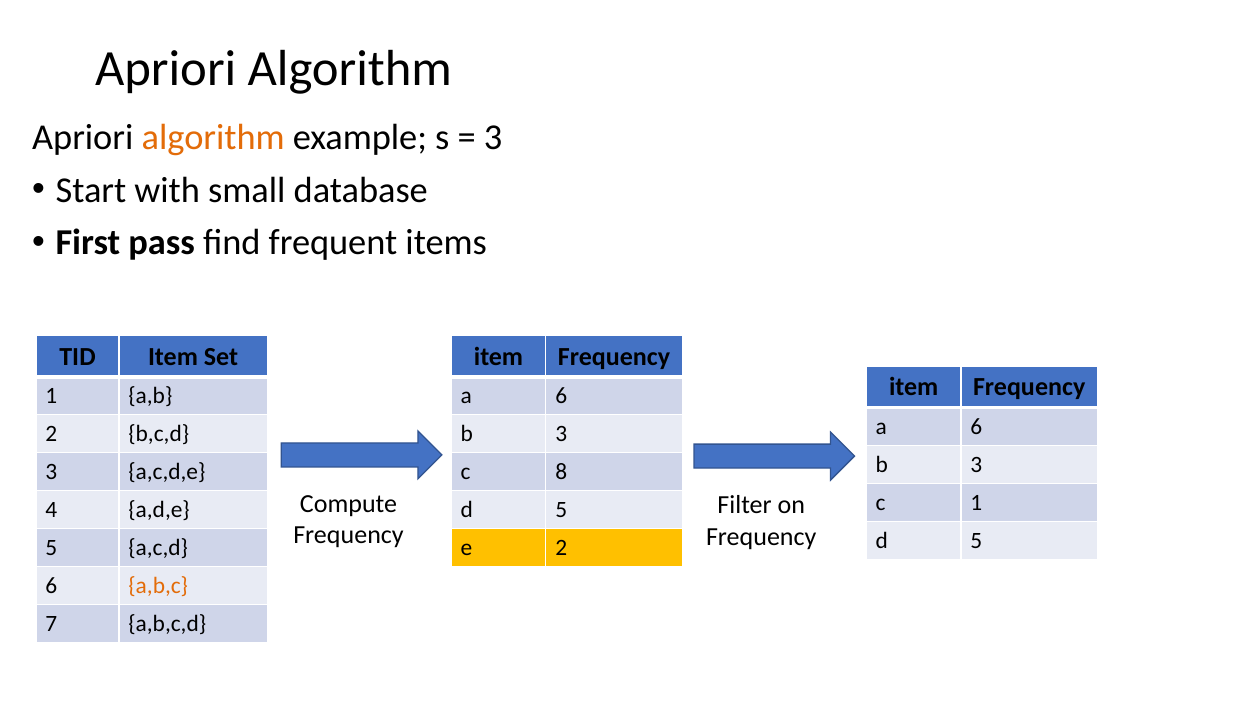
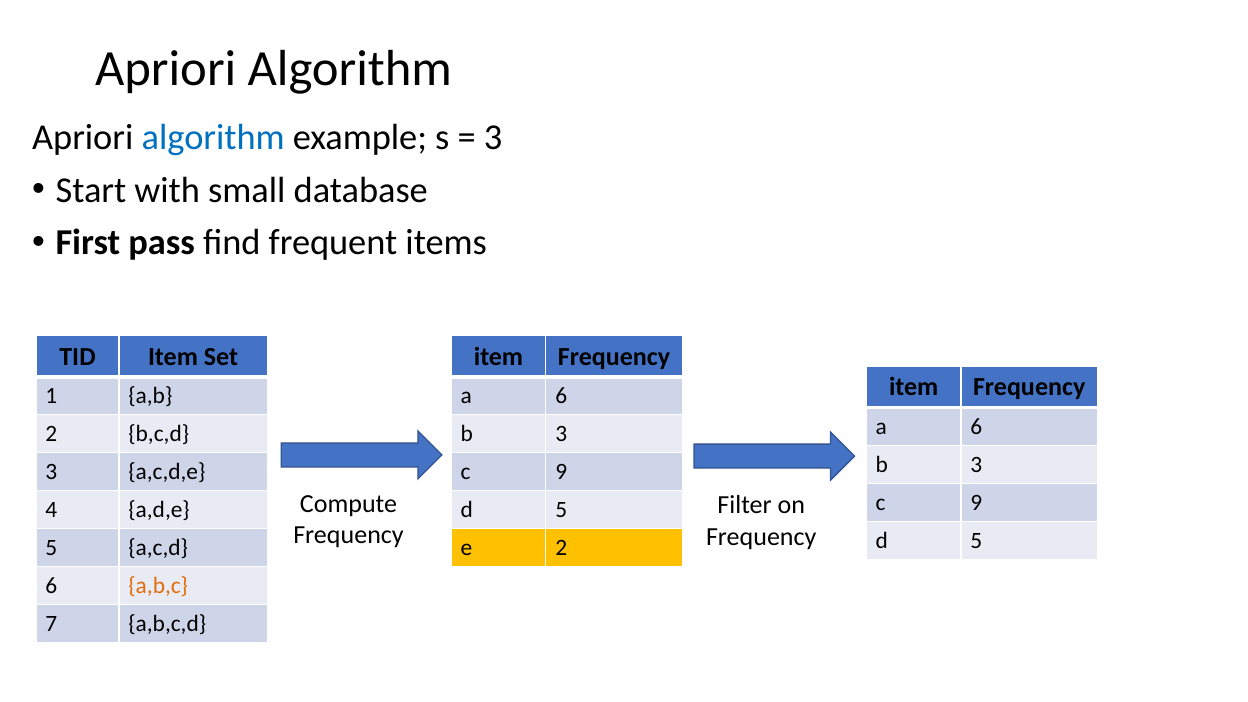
algorithm colour: orange -> blue (213, 138)
8: 8 -> 9 (561, 472)
1: 1 -> 9 (976, 503)
